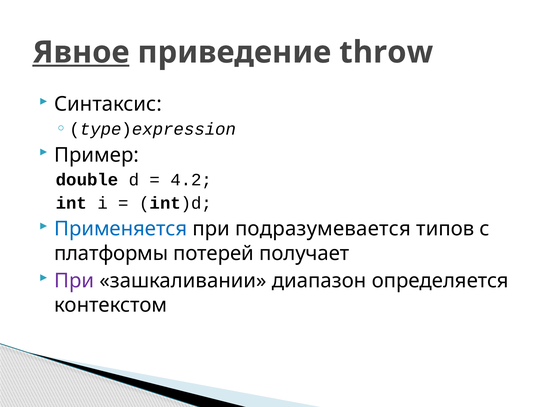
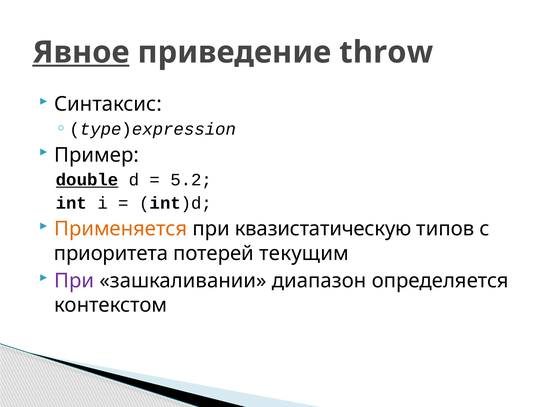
double underline: none -> present (87, 180)
4.2: 4.2 -> 5.2 (191, 180)
Применяется colour: blue -> orange (121, 229)
подразумевается: подразумевается -> квазистатическую (323, 229)
платформы: платформы -> приоритета (111, 253)
получает: получает -> текущим (304, 253)
